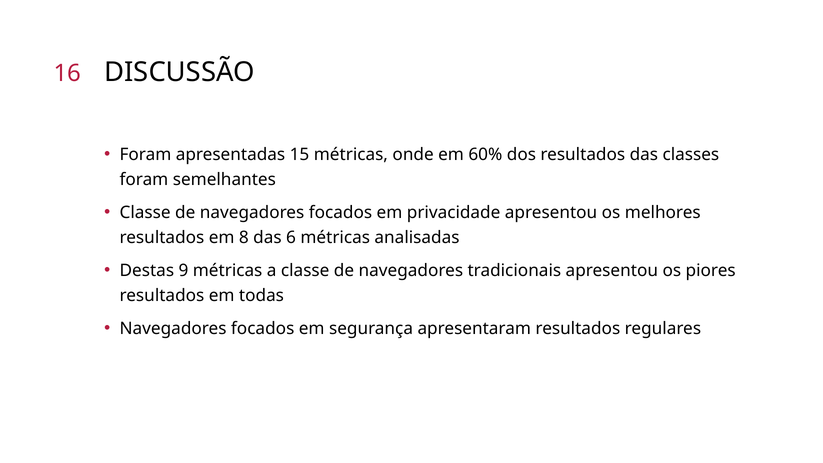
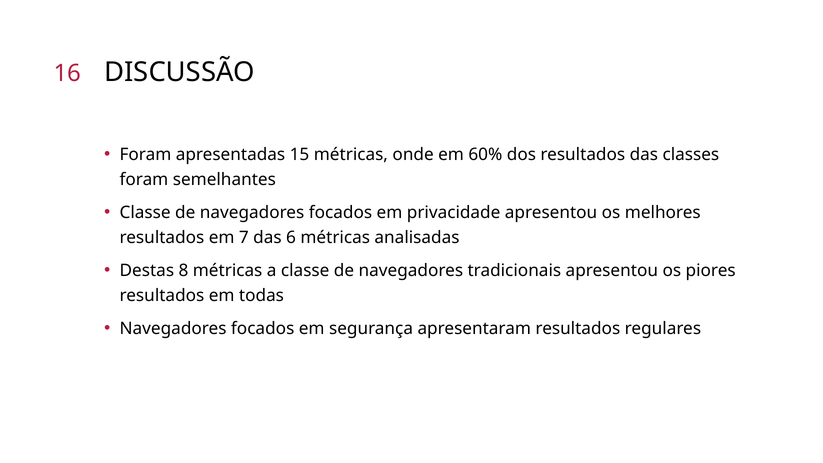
8: 8 -> 7 (244, 237)
9: 9 -> 8 (183, 271)
